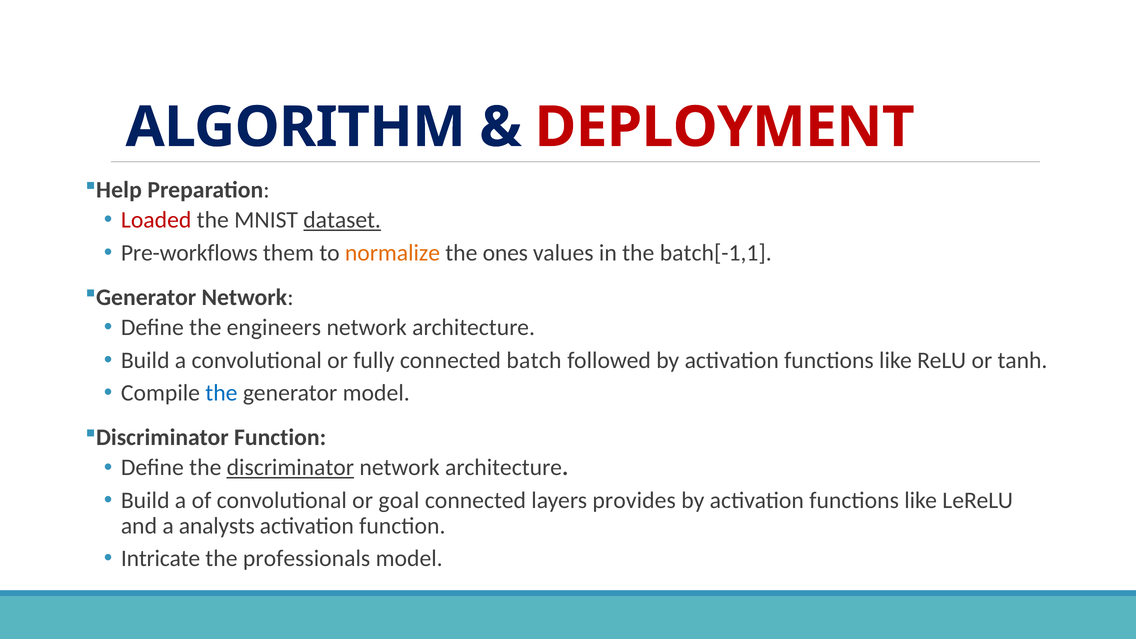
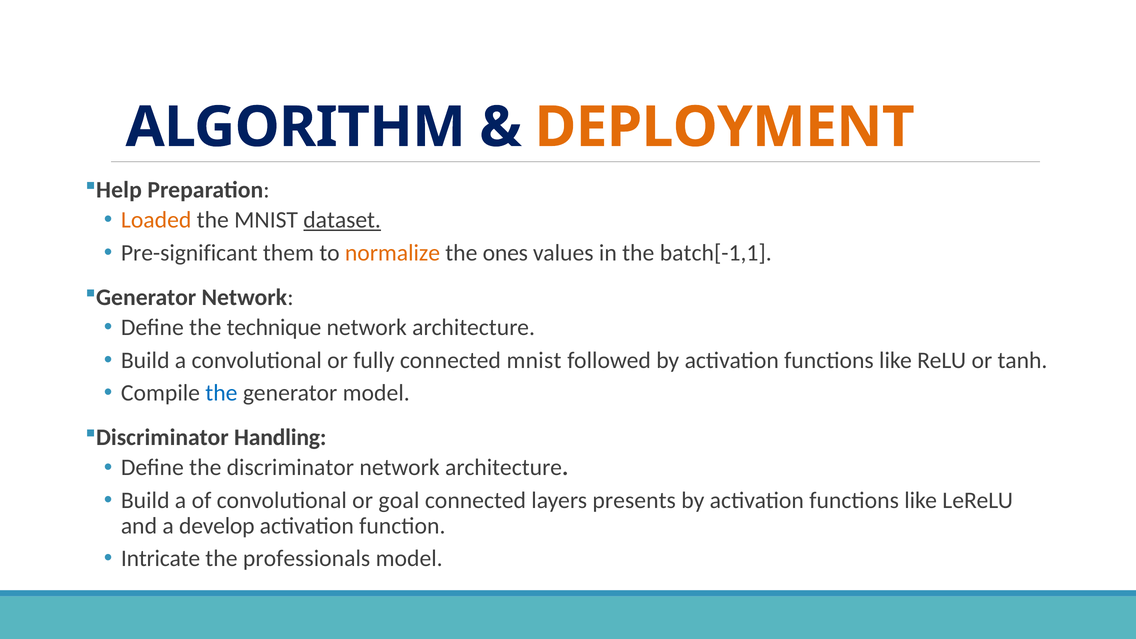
DEPLOYMENT colour: red -> orange (725, 127)
Loaded colour: red -> orange (156, 220)
Pre-workflows: Pre-workflows -> Pre-significant (189, 253)
engineers: engineers -> technique (274, 328)
connected batch: batch -> mnist (534, 360)
Discriminator Function: Function -> Handling (280, 437)
discriminator underline: present -> none (290, 468)
provides: provides -> presents (634, 500)
analysts: analysts -> develop (217, 526)
